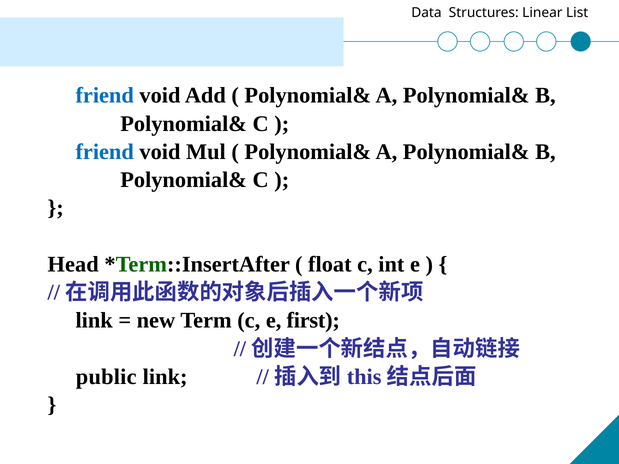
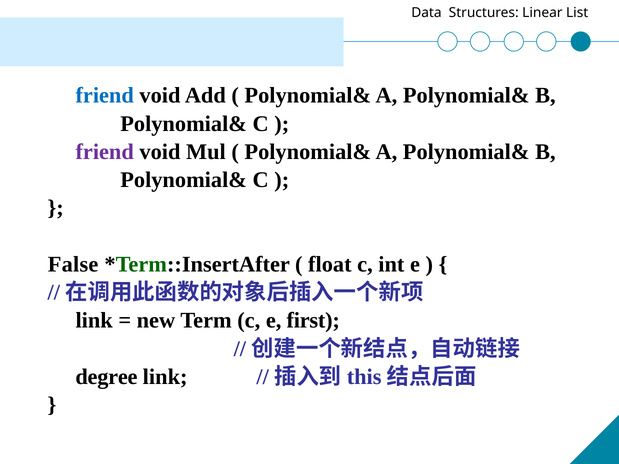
friend colour: blue -> purple (105, 152)
Head: Head -> False (73, 264)
public: public -> degree (106, 377)
